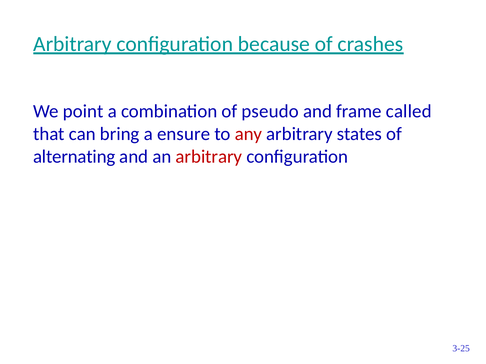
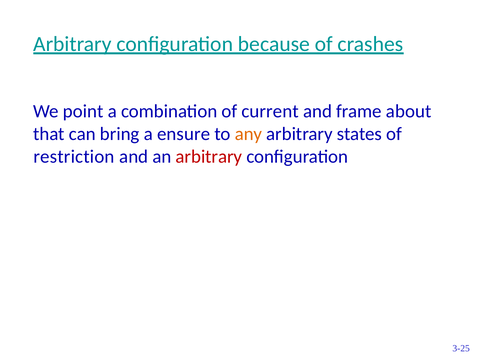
pseudo: pseudo -> current (270, 111)
called: called -> about (409, 111)
any colour: red -> orange (248, 134)
alternating: alternating -> restriction (74, 157)
